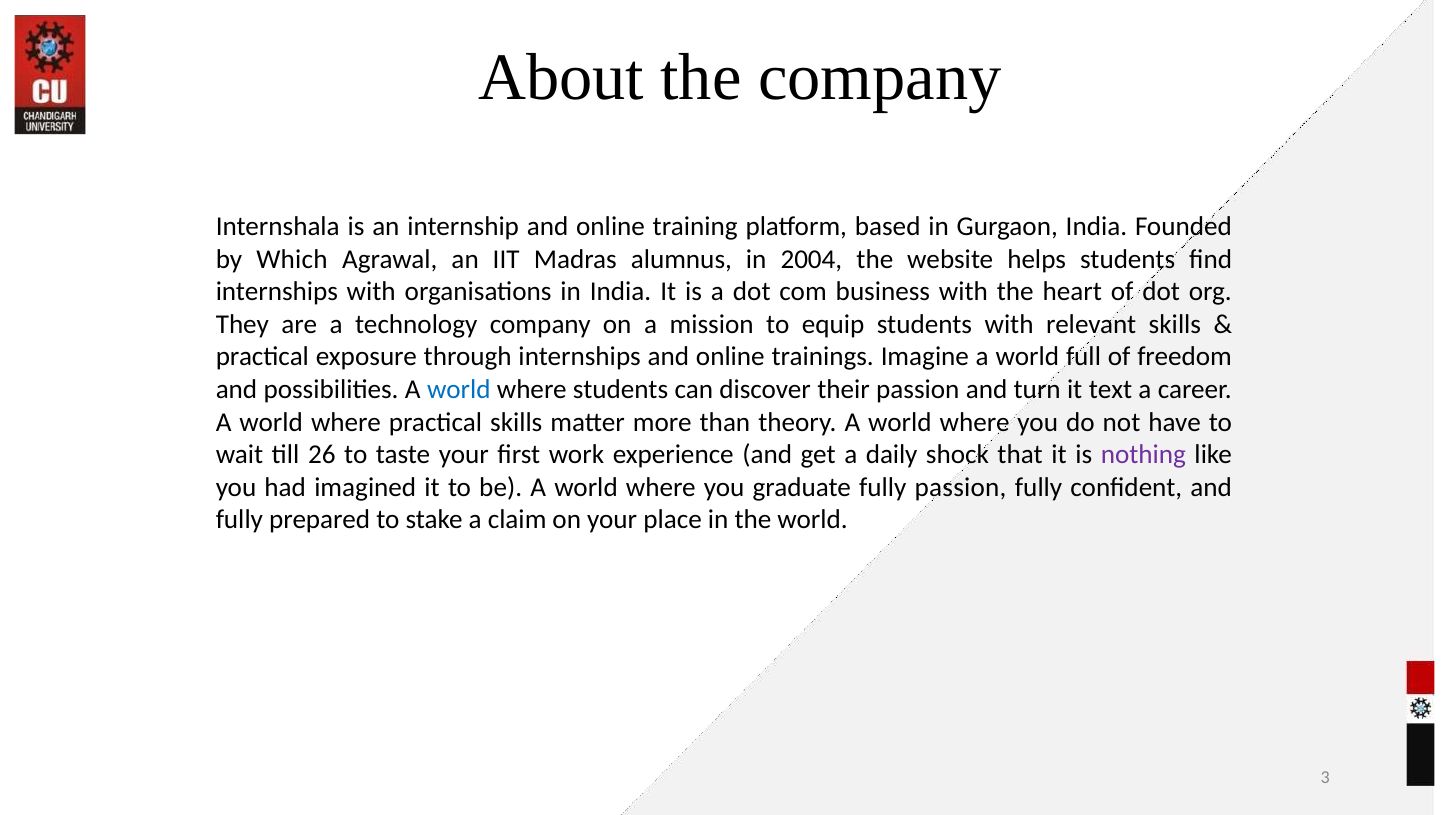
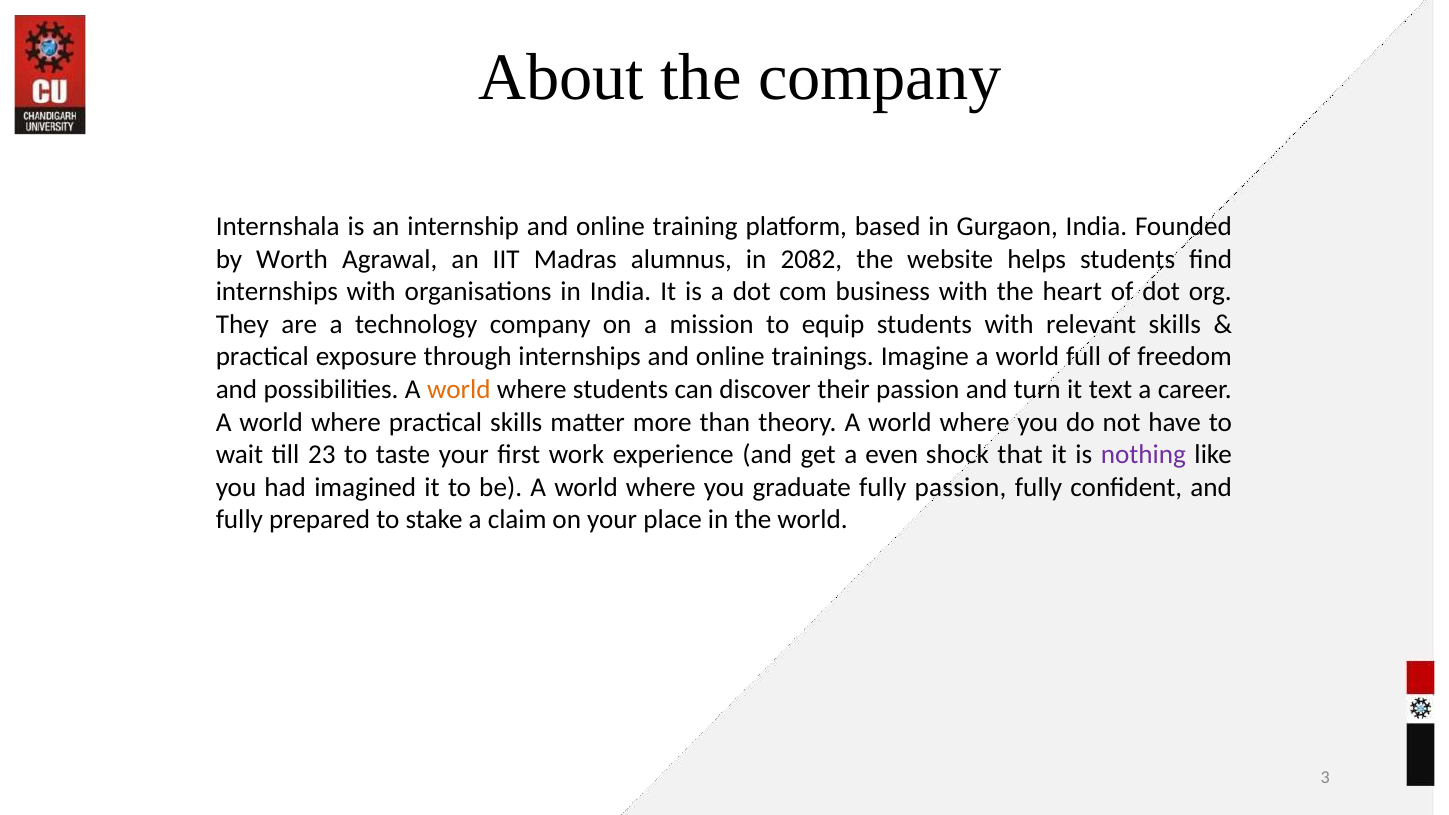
Which: Which -> Worth (292, 259)
2004: 2004 -> 2082 (811, 259)
world colour: blue -> orange (459, 389)
26: 26 -> 23 (322, 455)
daily: daily -> even (892, 455)
